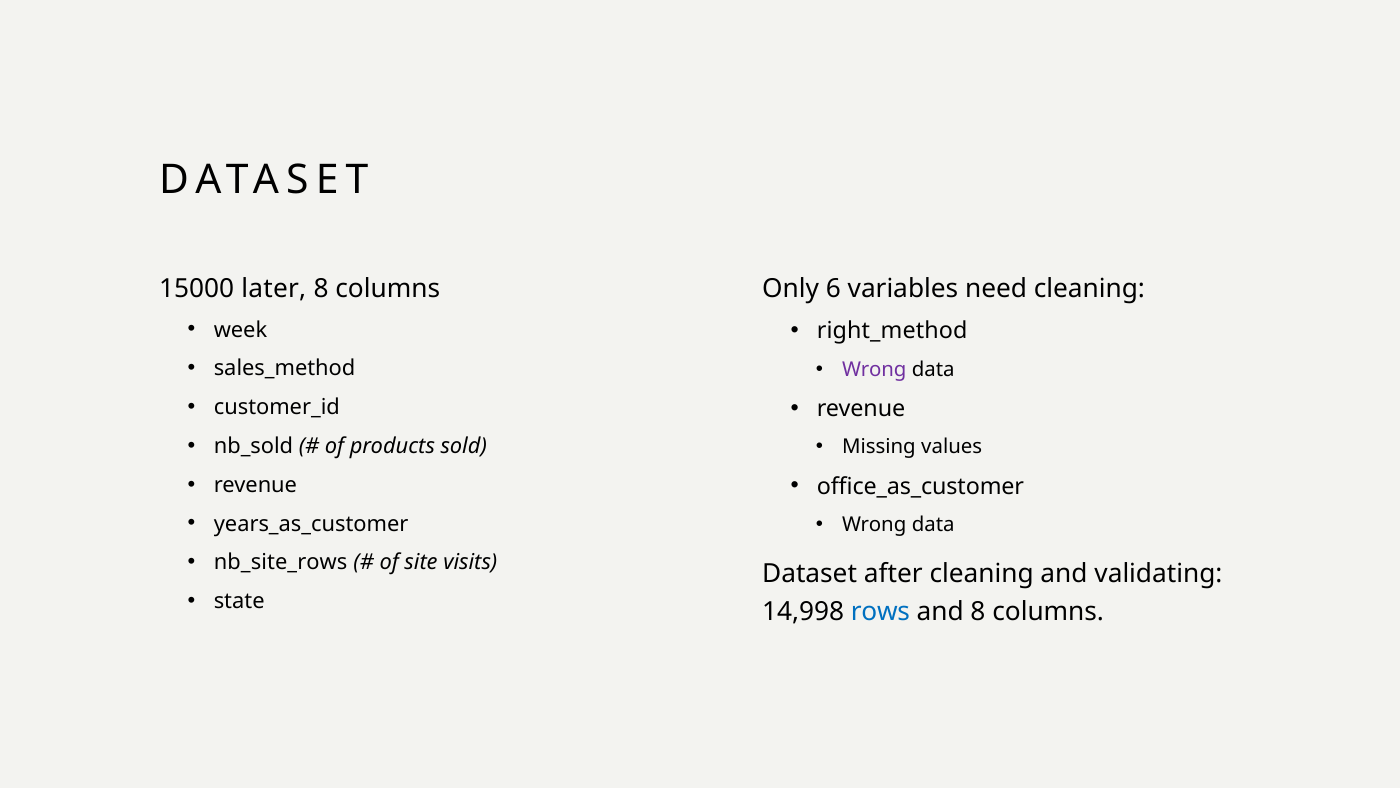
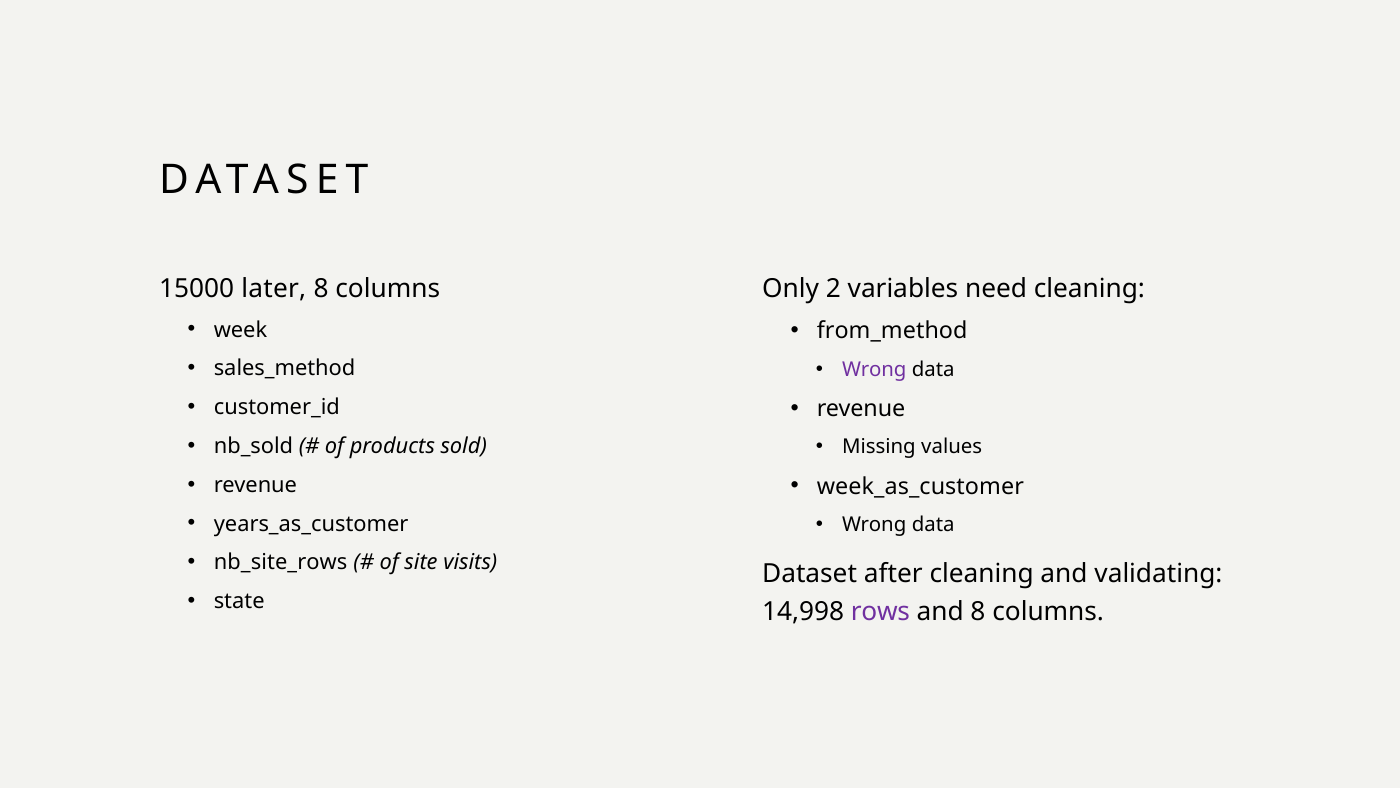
6: 6 -> 2 (833, 289)
right_method: right_method -> from_method (892, 331)
office_as_customer: office_as_customer -> week_as_customer (920, 486)
rows colour: blue -> purple (880, 611)
